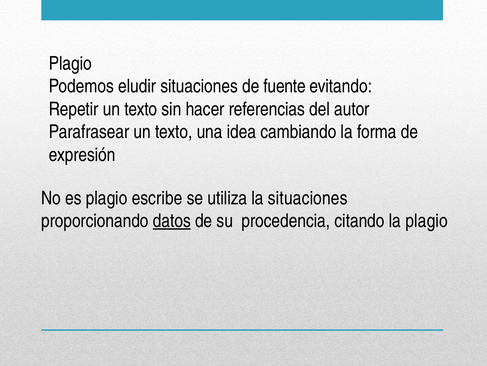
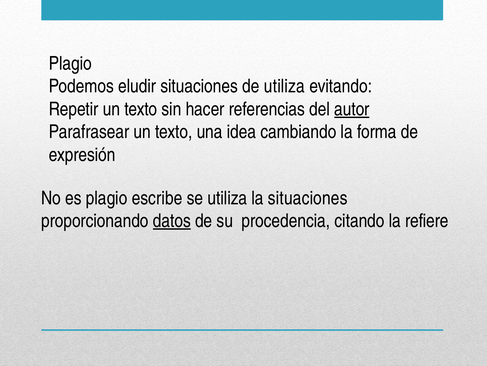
de fuente: fuente -> utiliza (284, 86)
autor underline: none -> present (352, 109)
la plagio: plagio -> refiere (427, 220)
